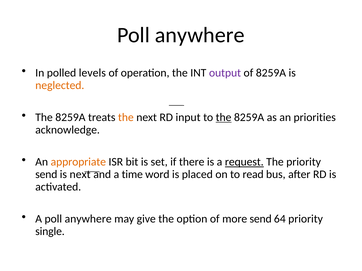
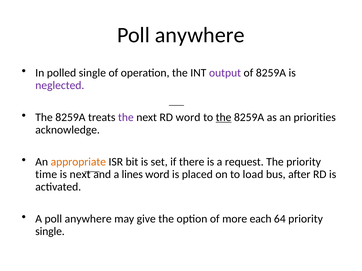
polled levels: levels -> single (92, 73)
neglected colour: orange -> purple (60, 85)
the colour: orange -> purple (126, 118)
RD input: input -> word (188, 118)
request underline: present -> none (244, 162)
send: send -> time (46, 175)
time: time -> lines (132, 175)
read: read -> load (253, 175)
more send: send -> each (261, 219)
